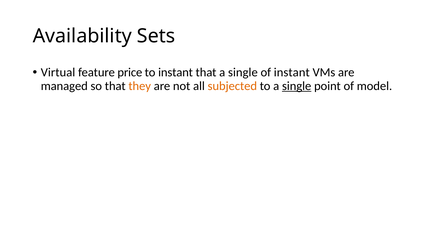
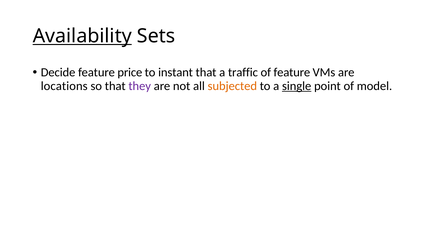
Availability underline: none -> present (82, 36)
Virtual: Virtual -> Decide (58, 73)
that a single: single -> traffic (243, 73)
of instant: instant -> feature (292, 73)
managed: managed -> locations (64, 86)
they colour: orange -> purple (140, 86)
